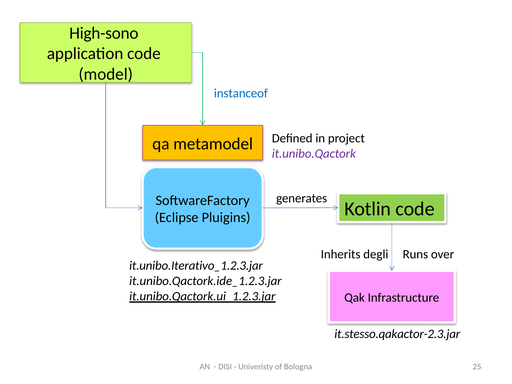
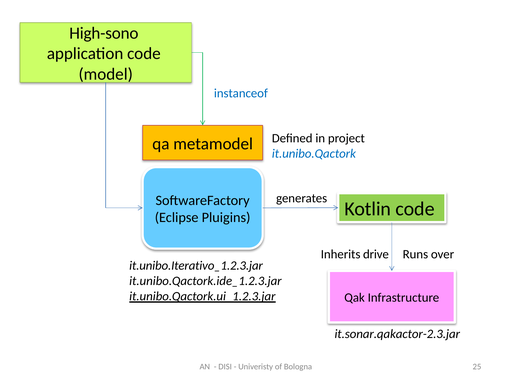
it.unibo.Qactork colour: purple -> blue (314, 154)
degli: degli -> drive (376, 254)
it.stesso.qakactor-2.3.jar: it.stesso.qakactor-2.3.jar -> it.sonar.qakactor-2.3.jar (397, 334)
